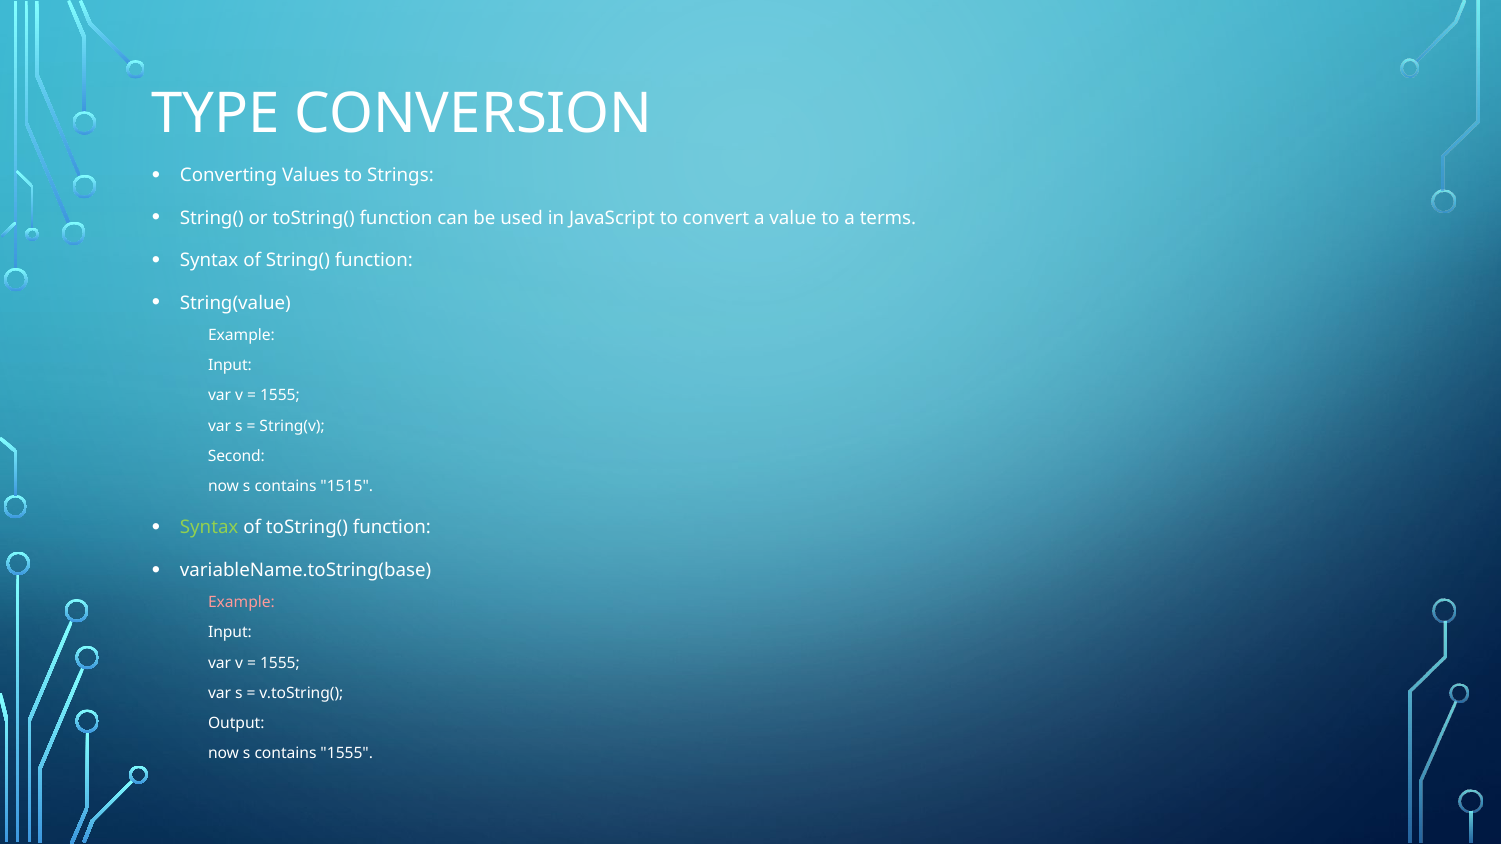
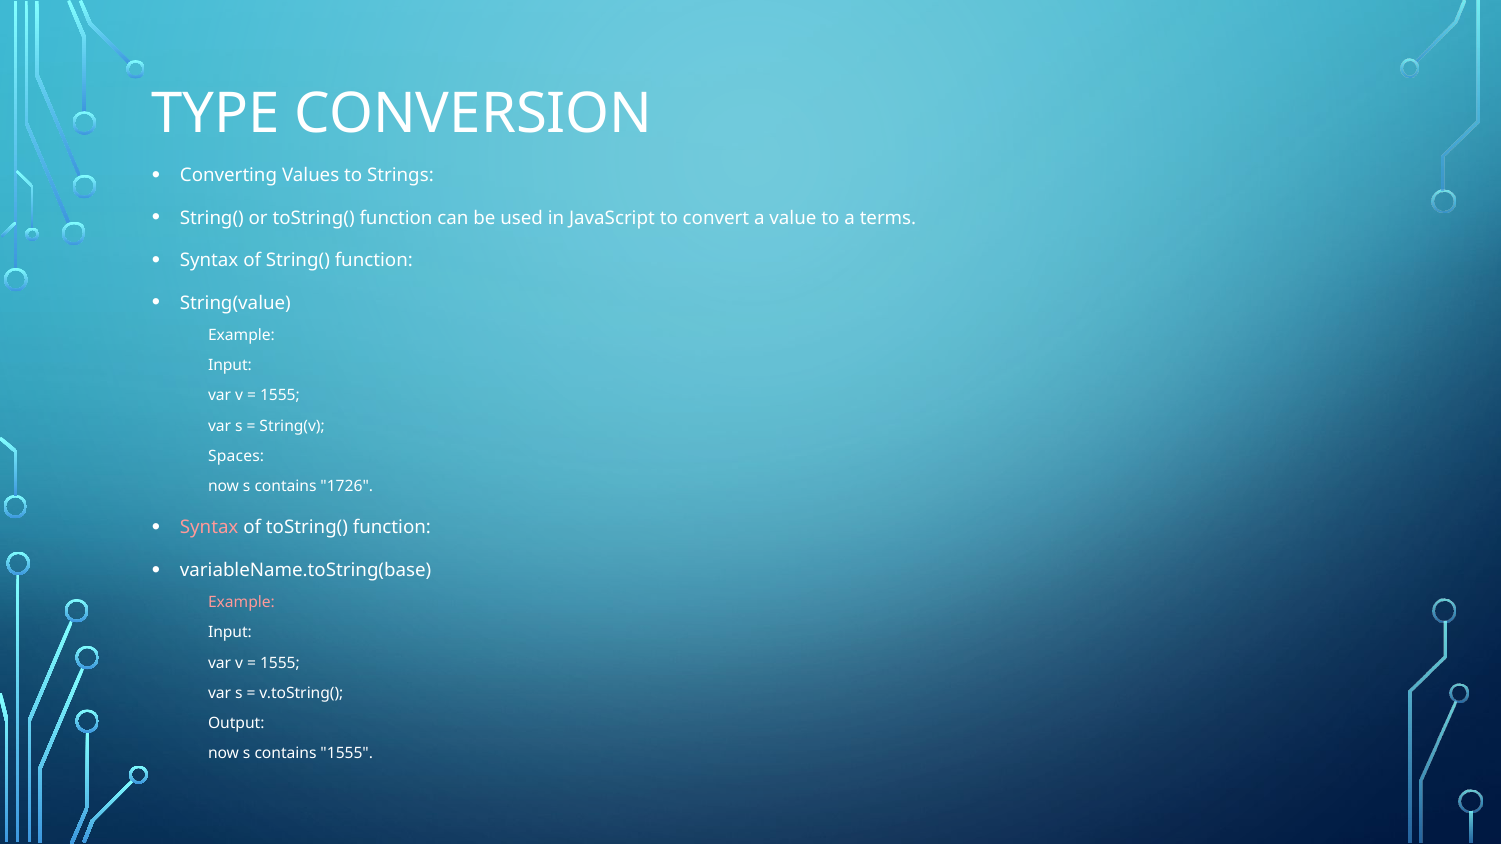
Second: Second -> Spaces (236, 457)
1515: 1515 -> 1726 (347, 487)
Syntax colour: light green -> pink (209, 528)
